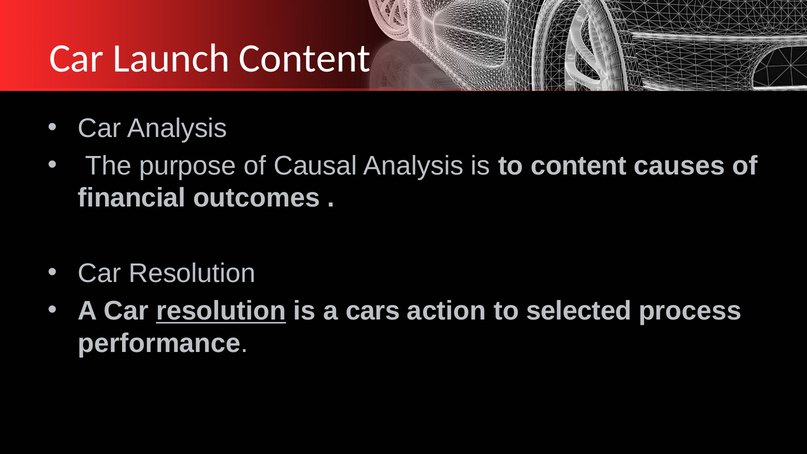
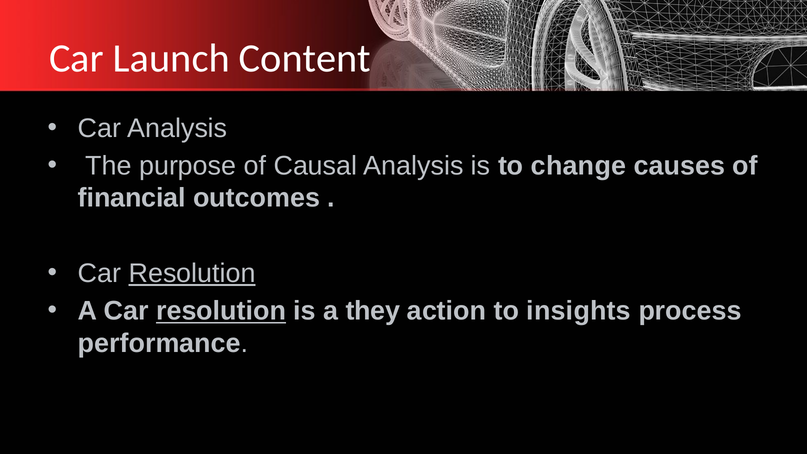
to content: content -> change (578, 166)
Resolution underline: none -> present (192, 273)
cars: cars -> they (373, 311)
selected: selected -> insights (579, 311)
